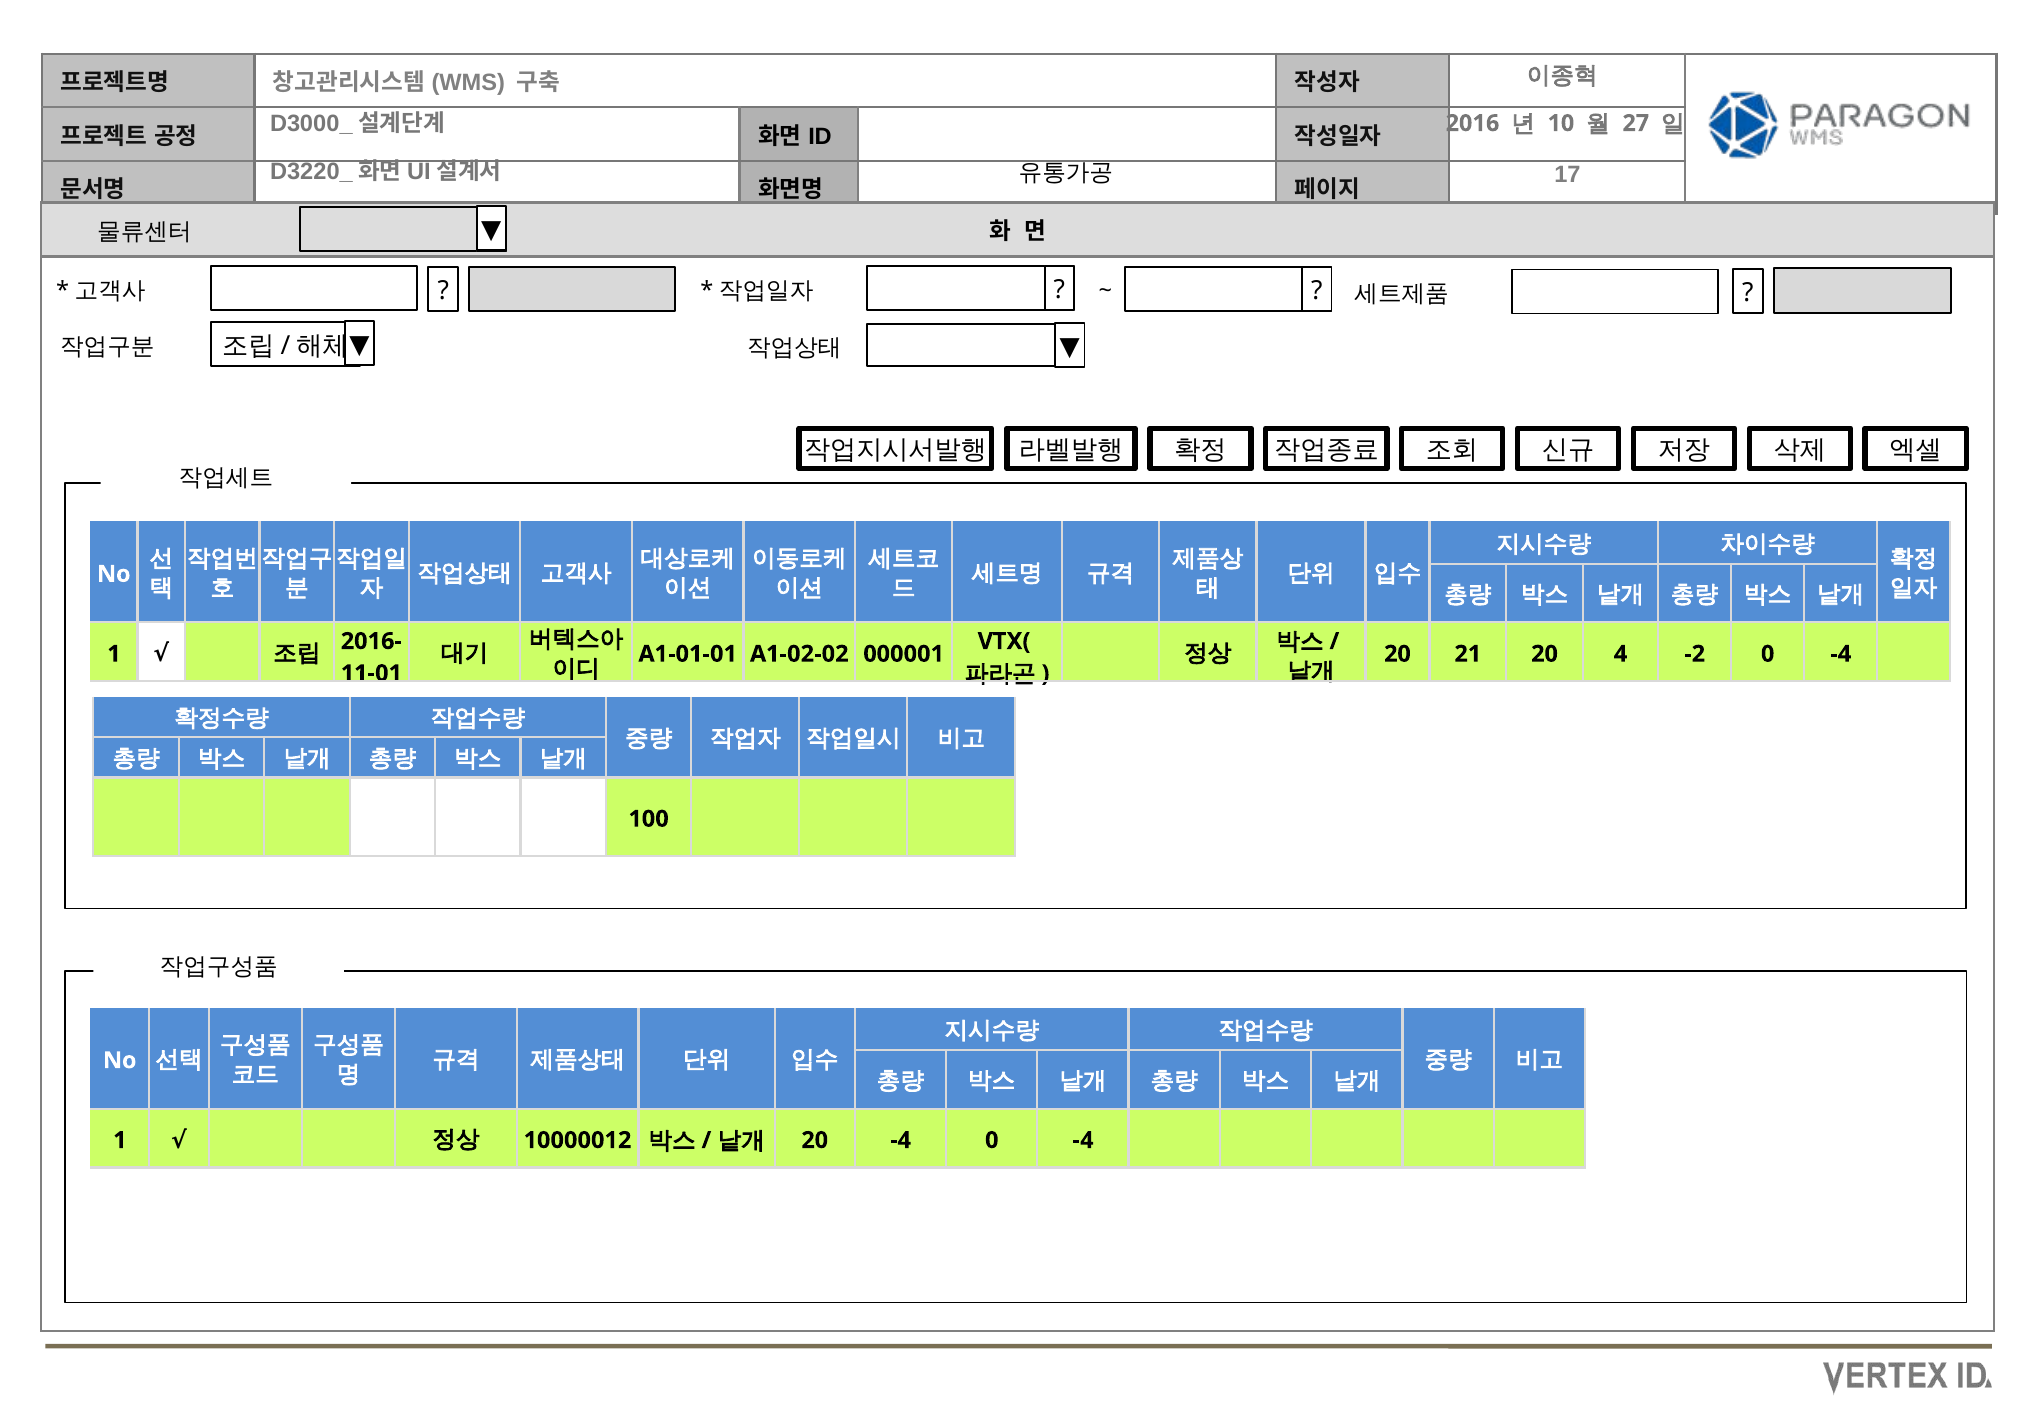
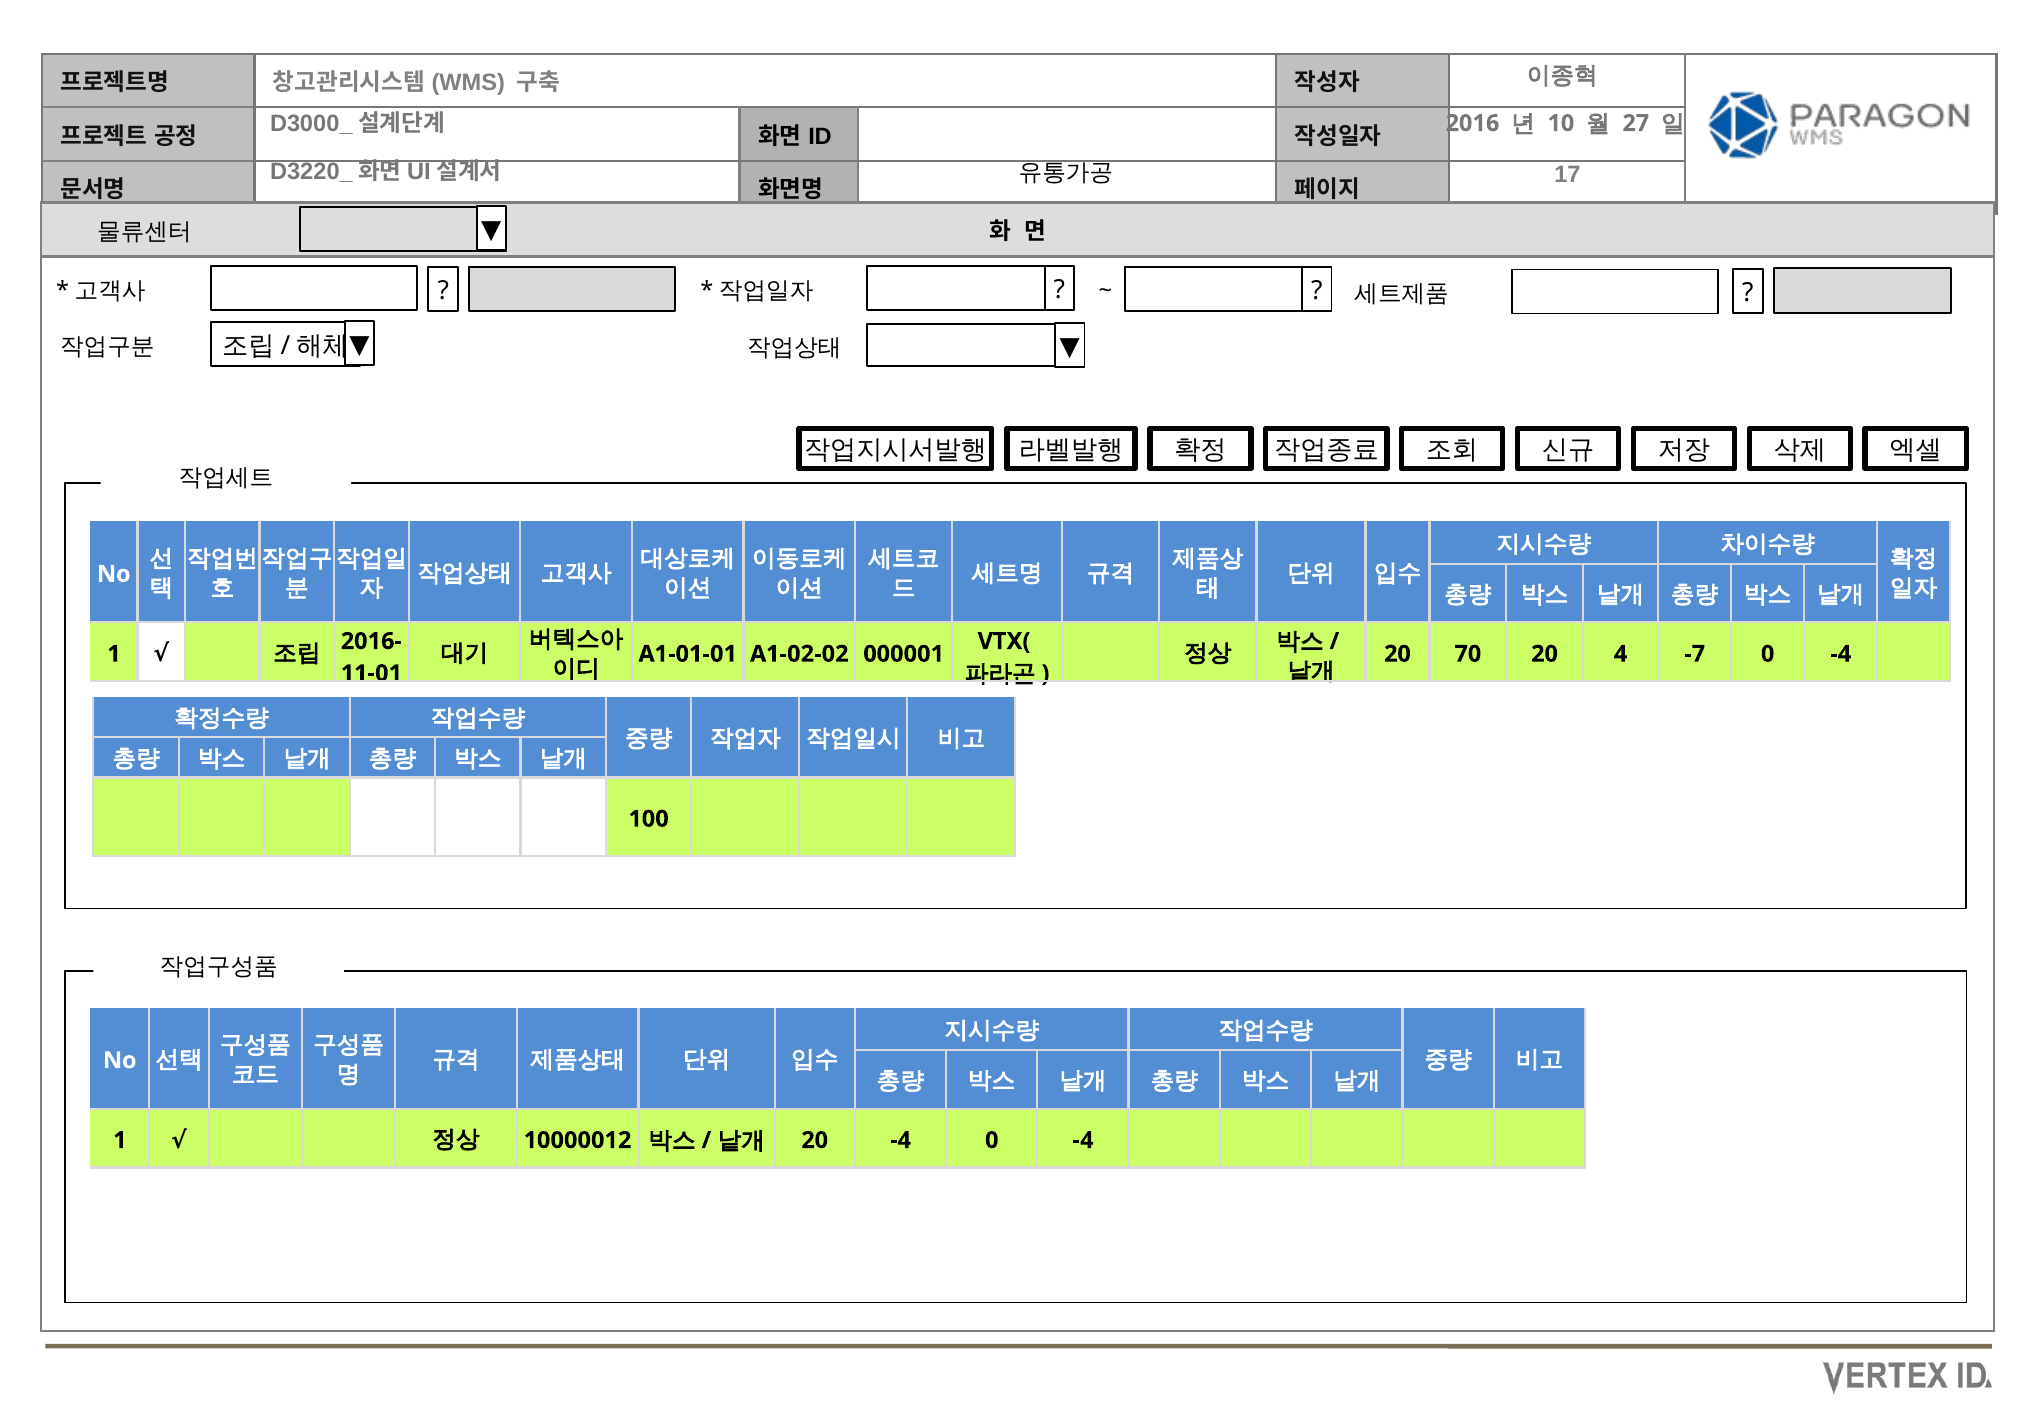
21: 21 -> 70 (1468, 654)
-2: -2 -> -7 (1695, 654)
